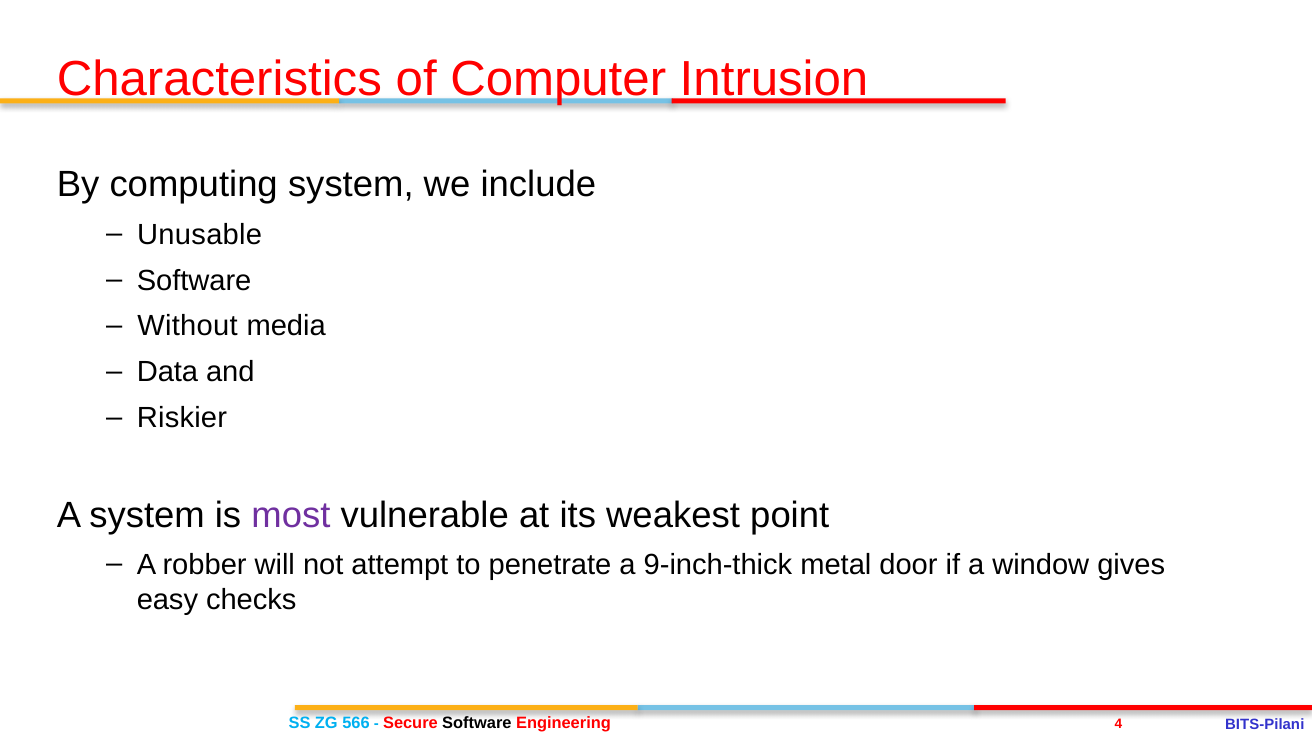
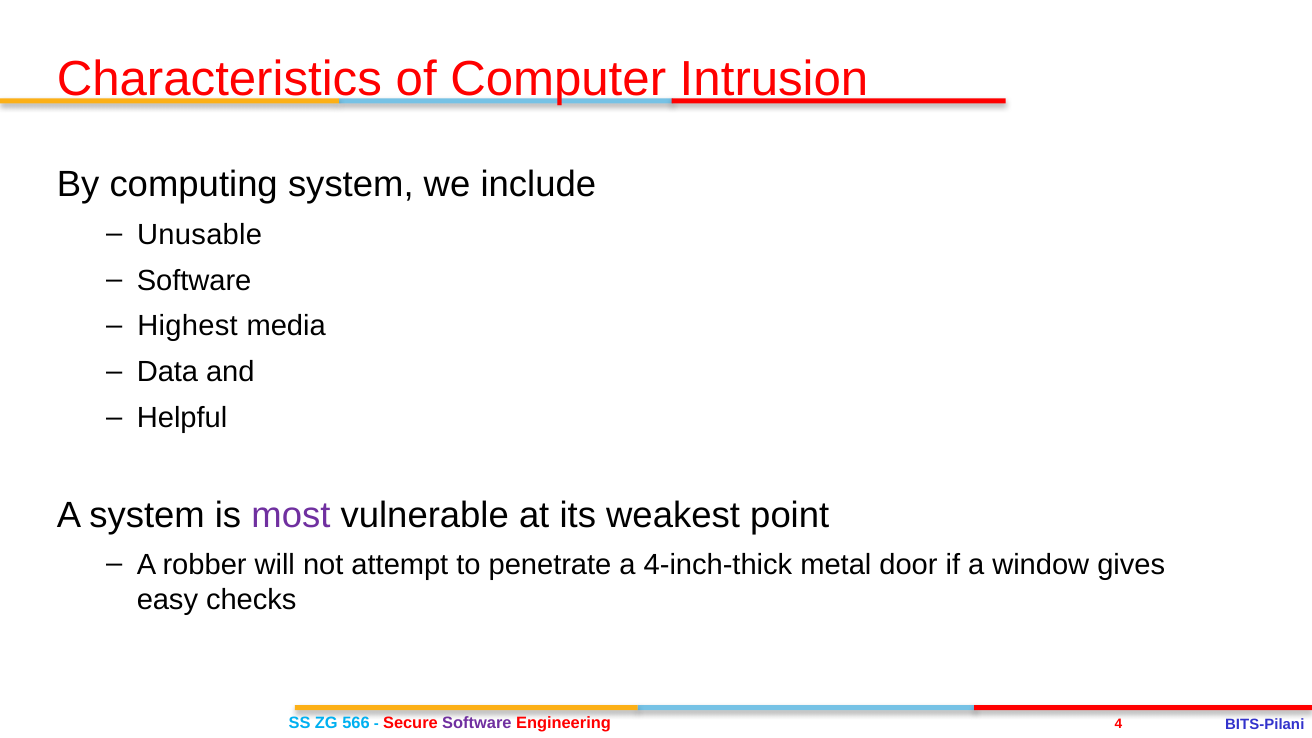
Without: Without -> Highest (188, 326)
Riskier: Riskier -> Helpful (182, 418)
9-inch-thick: 9-inch-thick -> 4-inch-thick (718, 565)
Software colour: black -> purple (477, 724)
